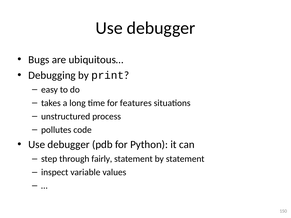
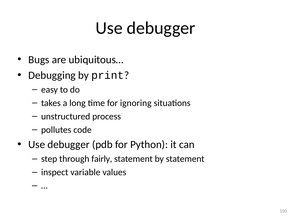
features: features -> ignoring (136, 103)
